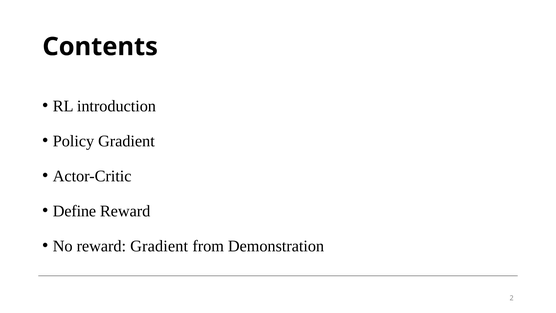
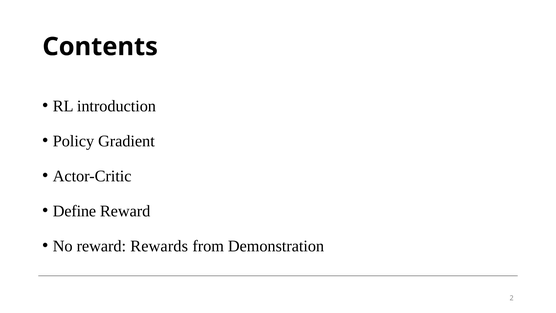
reward Gradient: Gradient -> Rewards (159, 246)
